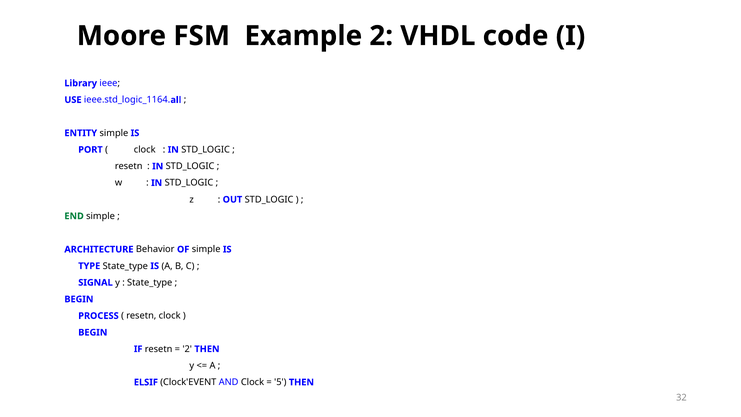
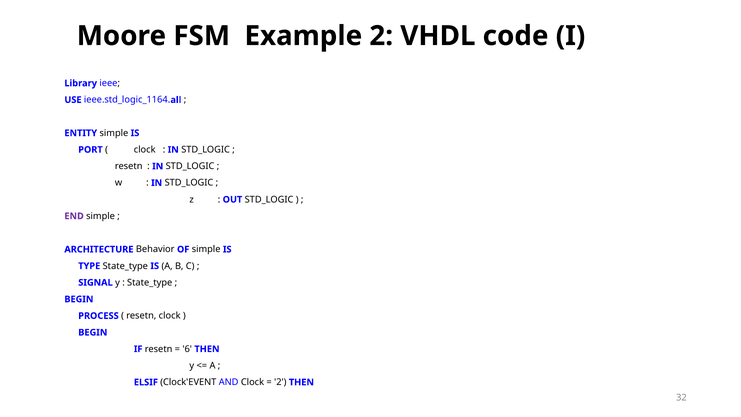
END colour: green -> purple (74, 216)
2: 2 -> 6 (187, 349)
5: 5 -> 2 (280, 382)
